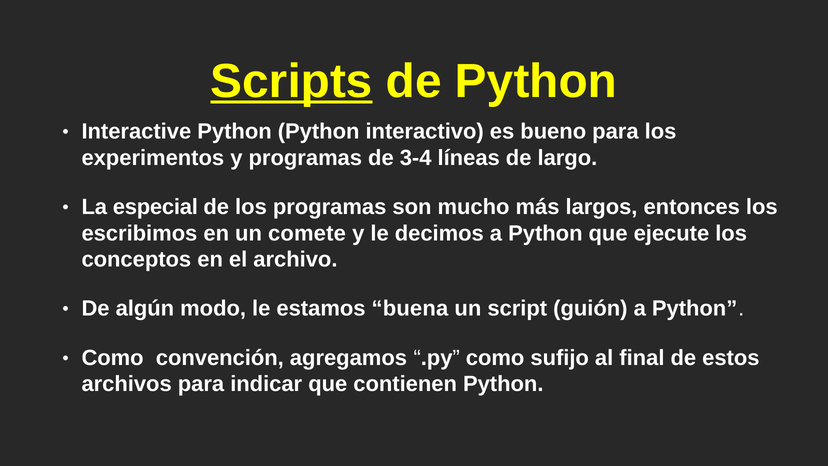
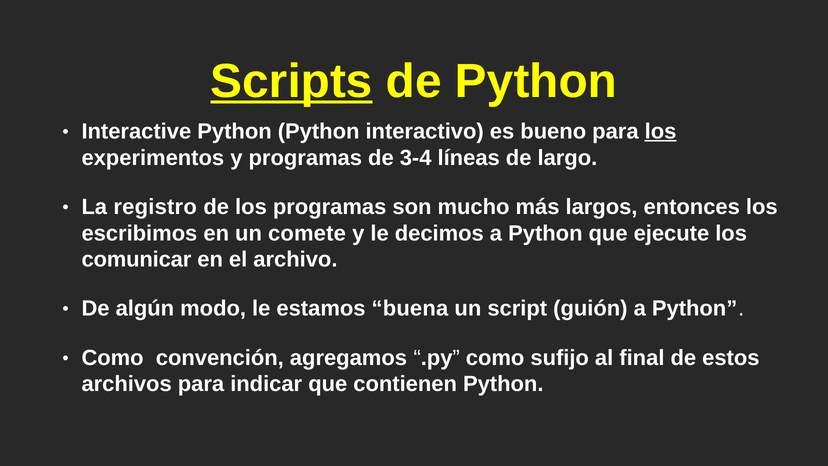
los underline: none -> present (661, 131)
especial: especial -> registro (155, 207)
conceptos: conceptos -> comunicar (136, 260)
